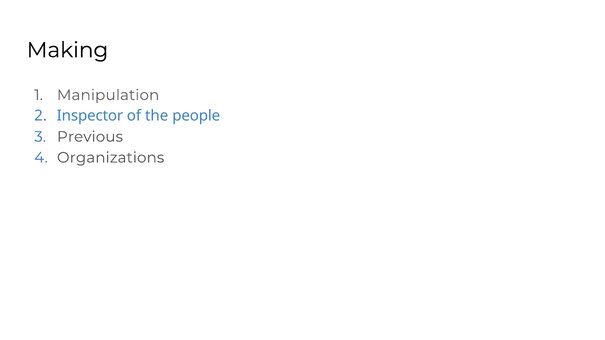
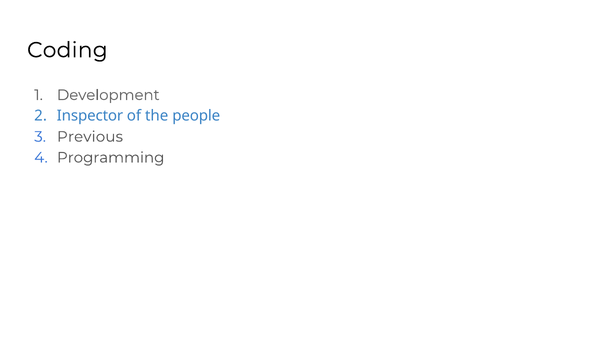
Making: Making -> Coding (67, 50)
Manipulation: Manipulation -> Development (108, 95)
Organizations: Organizations -> Programming (111, 158)
